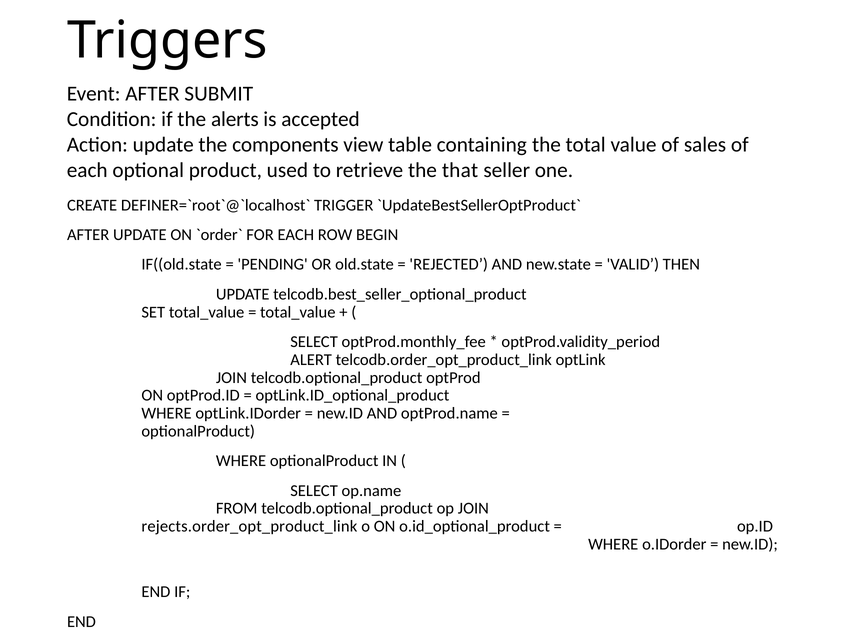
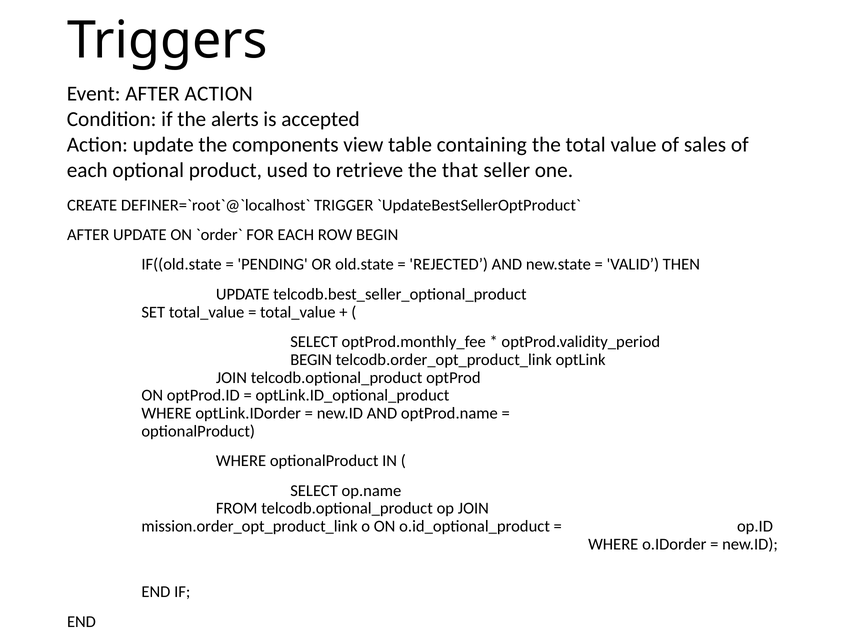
AFTER SUBMIT: SUBMIT -> ACTION (219, 94)
ALERT: ALERT -> BEGIN (311, 360)
rejects.order_opt_product_link: rejects.order_opt_product_link -> mission.order_opt_product_link (249, 527)
